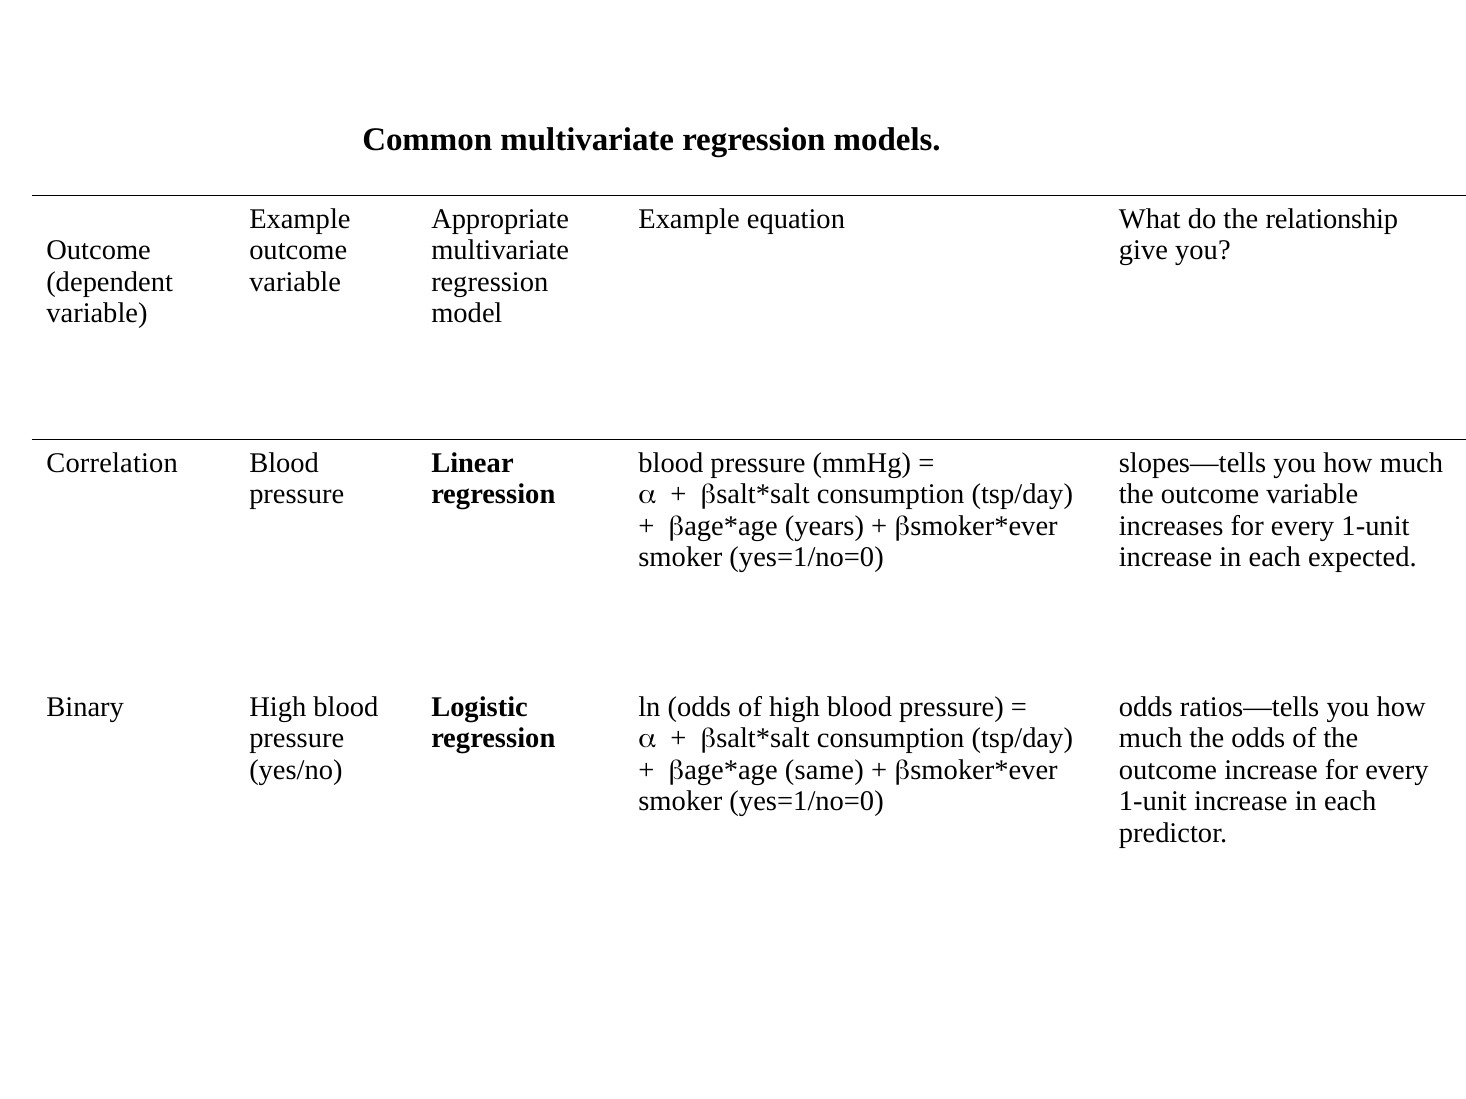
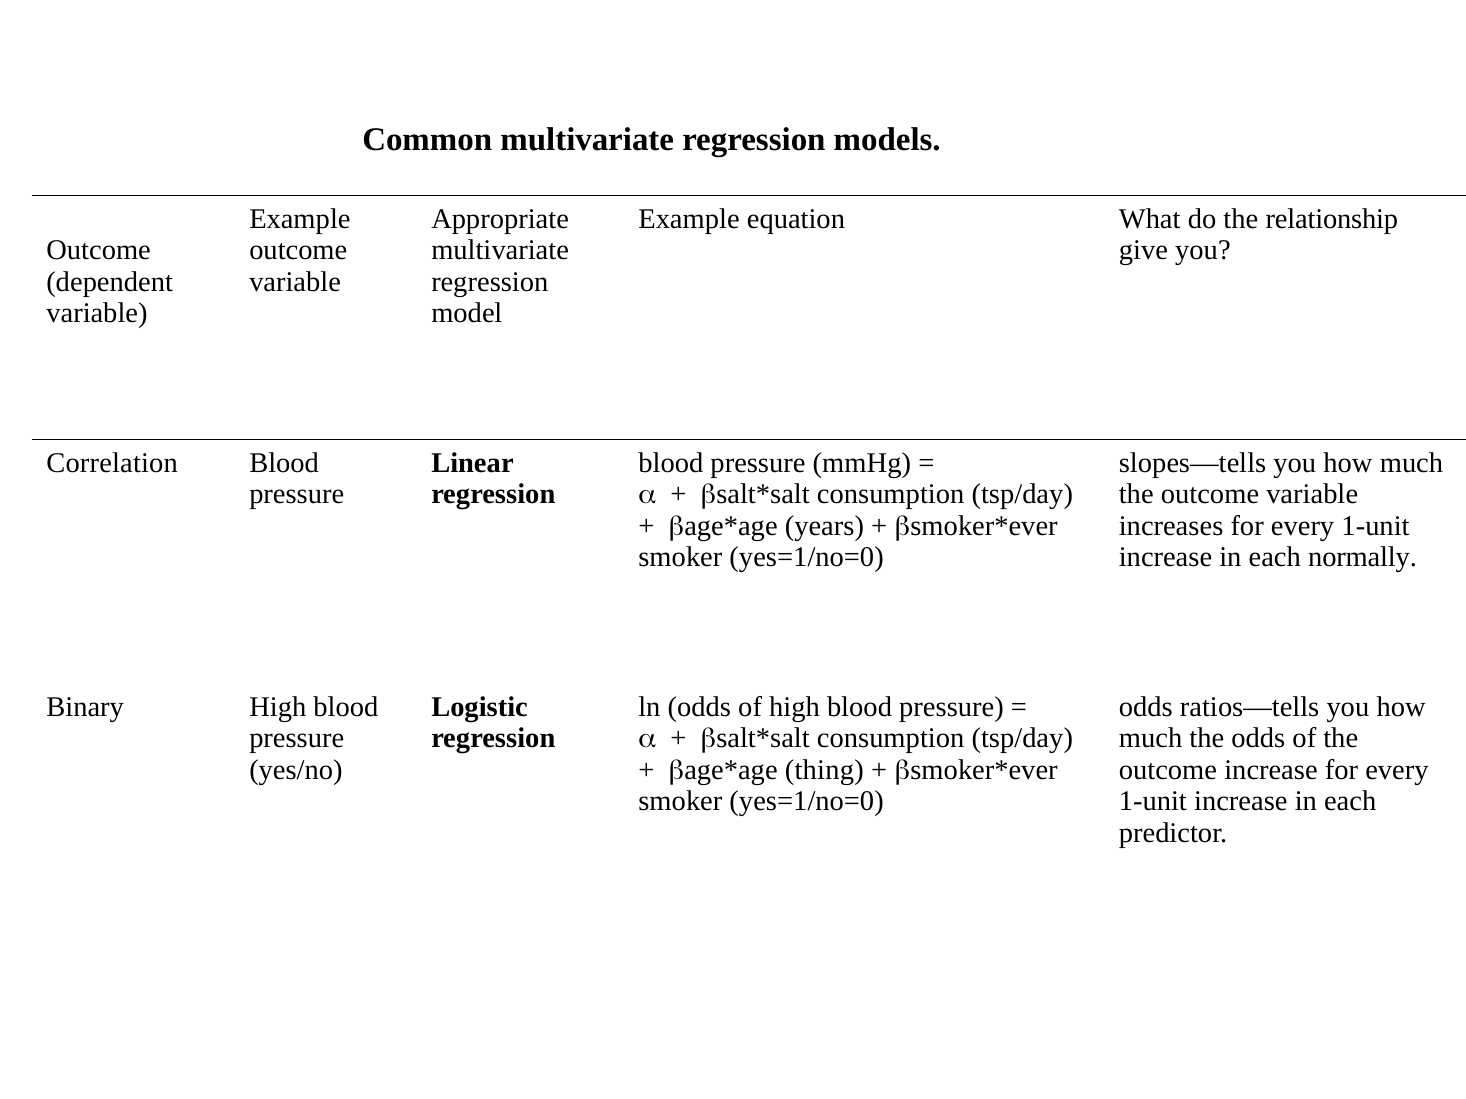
expected: expected -> normally (1363, 558)
same: same -> thing (824, 770)
